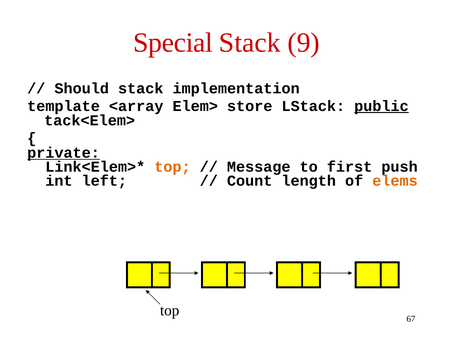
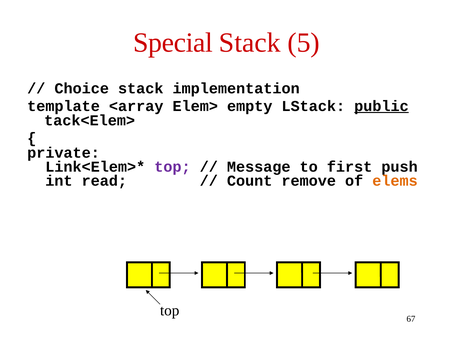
9: 9 -> 5 (304, 43)
Should: Should -> Choice (82, 88)
store: store -> empty (250, 106)
private underline: present -> none (64, 153)
top colour: orange -> purple (172, 167)
left: left -> read (104, 180)
length: length -> remove (309, 180)
